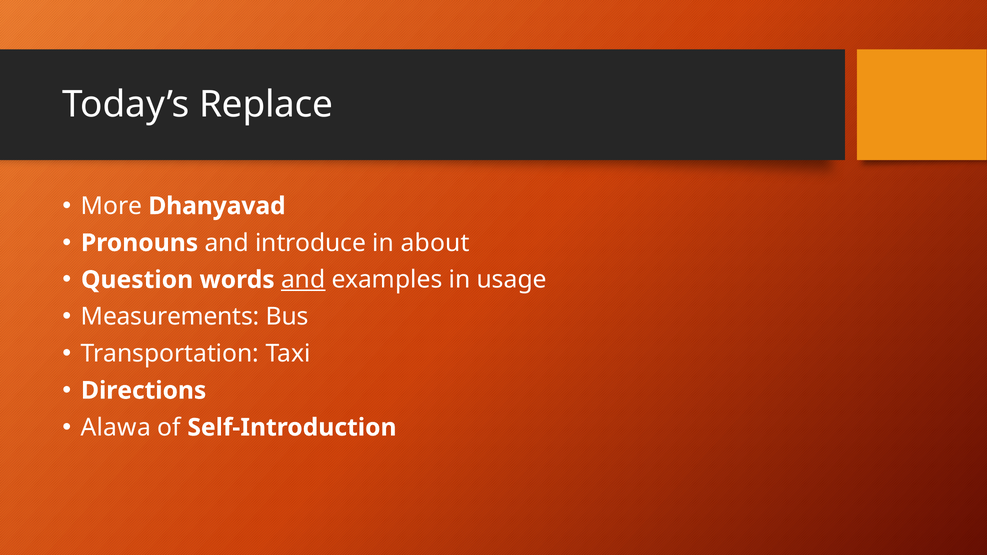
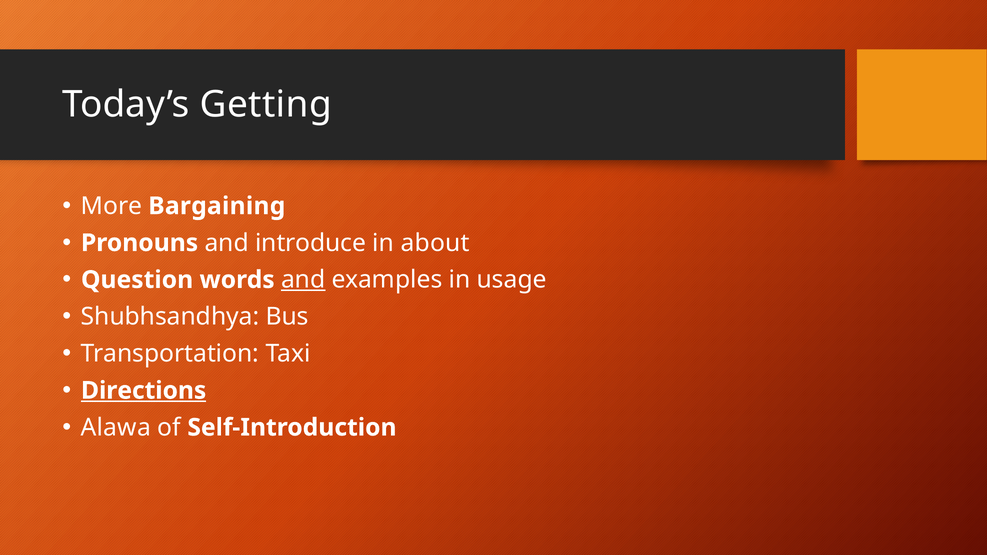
Replace: Replace -> Getting (266, 104)
Dhanyavad: Dhanyavad -> Bargaining (217, 206)
Measurements: Measurements -> Shubhsandhya (170, 317)
Directions underline: none -> present (144, 391)
